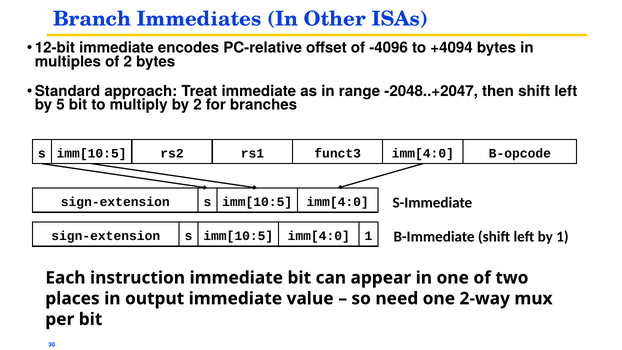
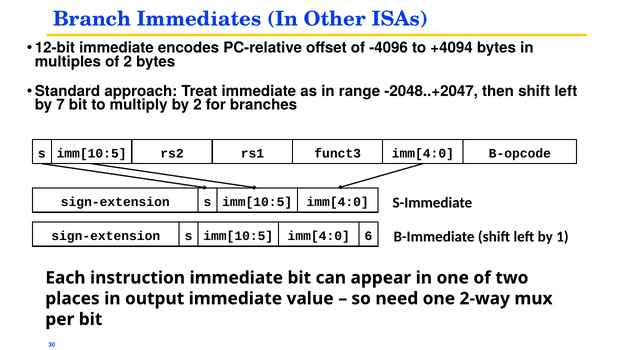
5: 5 -> 7 (60, 105)
imm[4:0 1: 1 -> 6 (368, 236)
